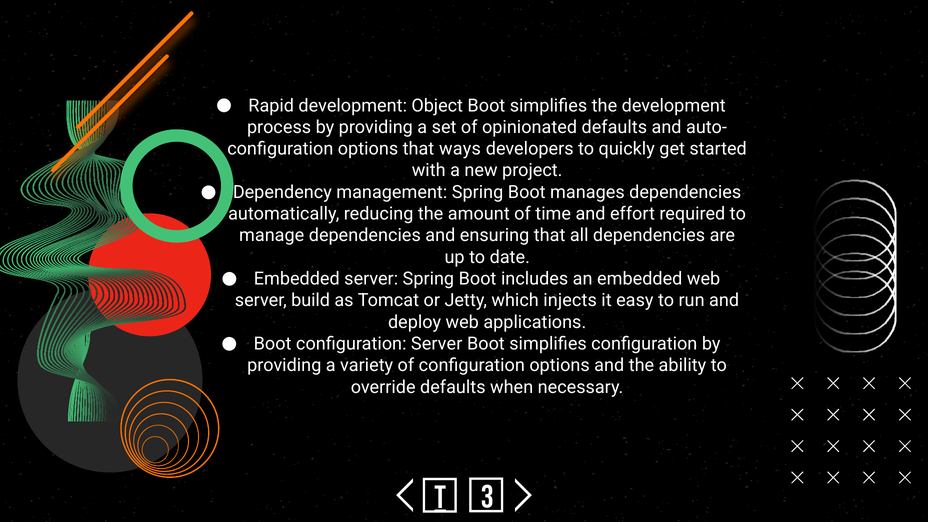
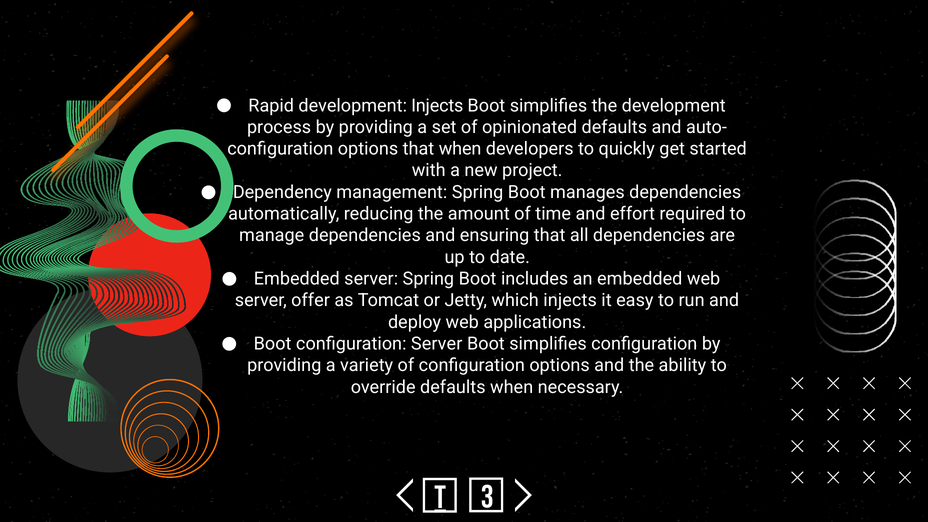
development Object: Object -> Injects (437, 106)
that ways: ways -> when (460, 149)
build: build -> offer (311, 301)
